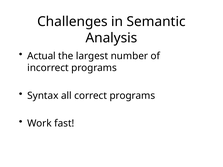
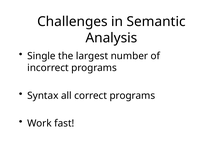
Actual: Actual -> Single (41, 56)
